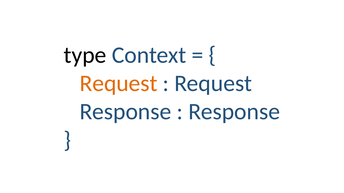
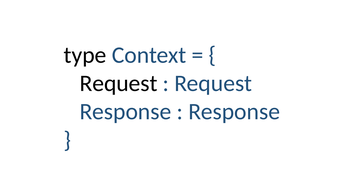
Request colour: orange -> black (119, 84)
